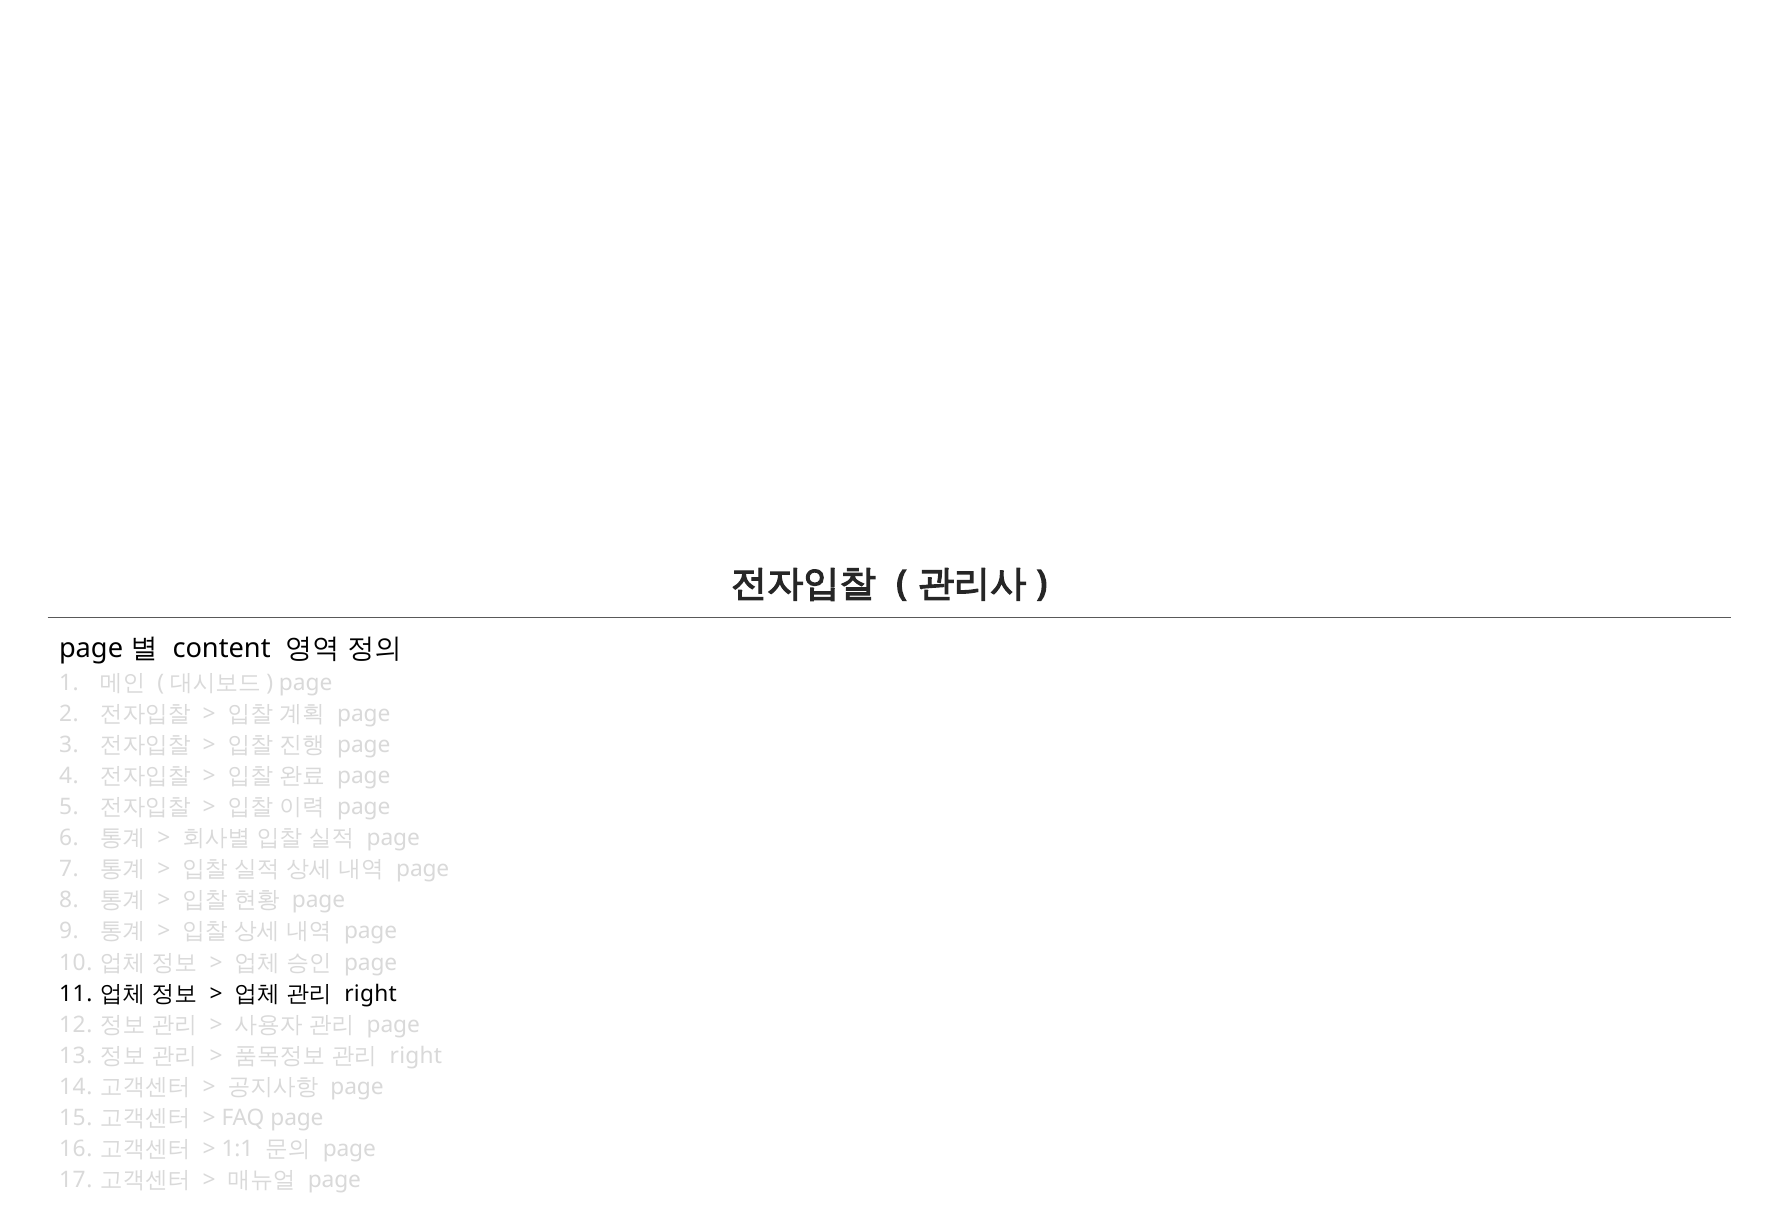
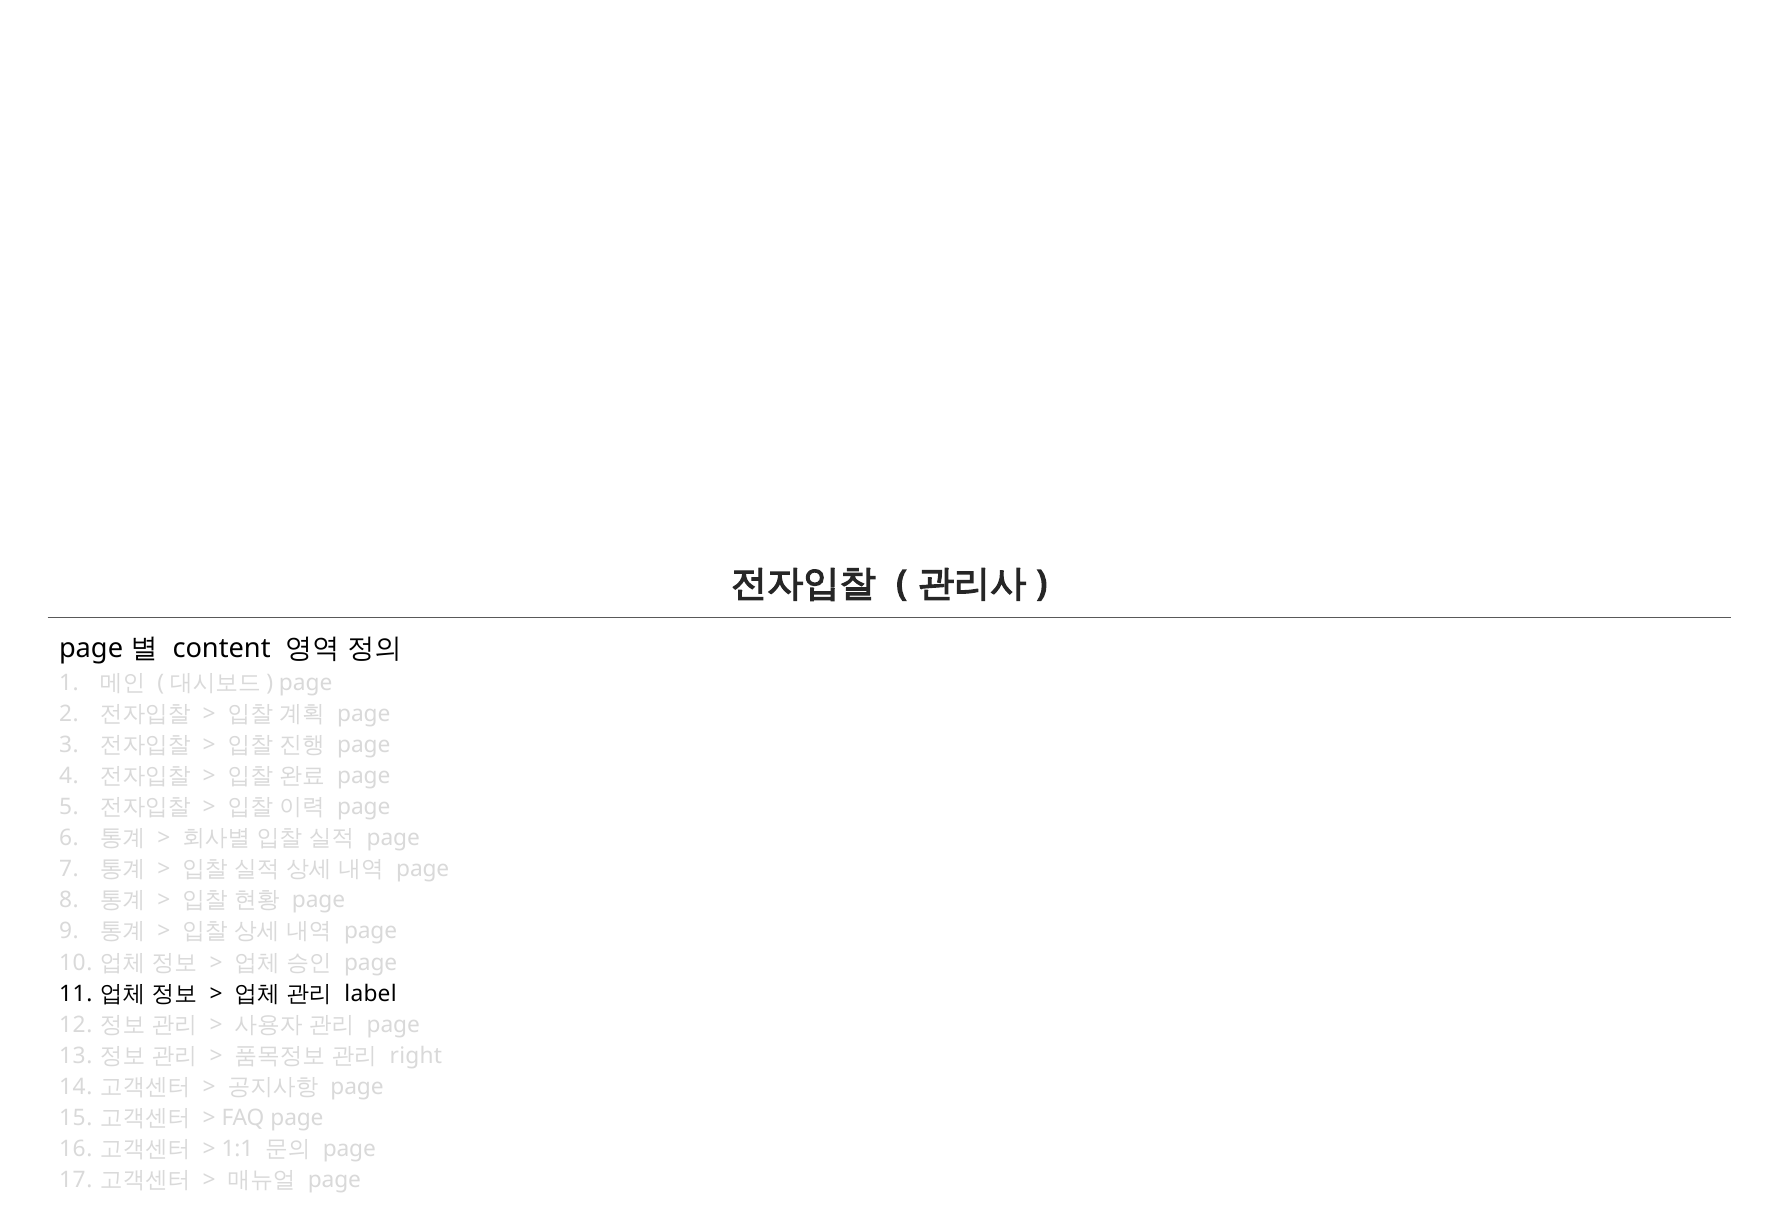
right: right -> label (371, 994)
